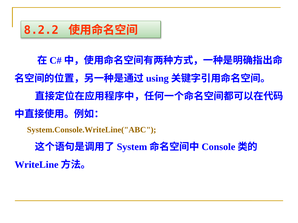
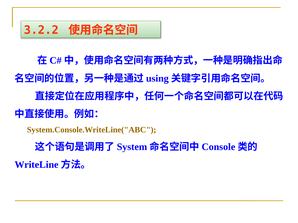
8.2.2: 8.2.2 -> 3.2.2 (41, 30)
